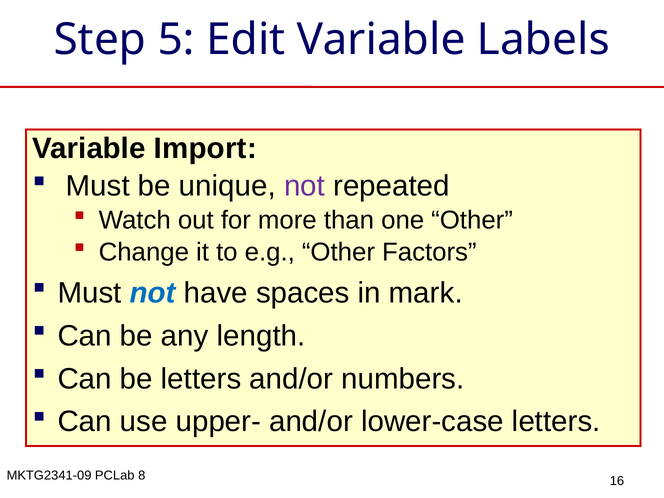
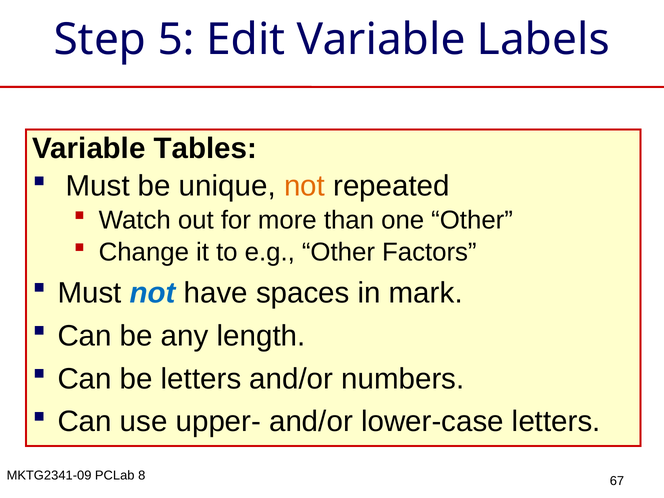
Import: Import -> Tables (205, 149)
not colour: purple -> orange (305, 186)
16: 16 -> 67 (617, 481)
